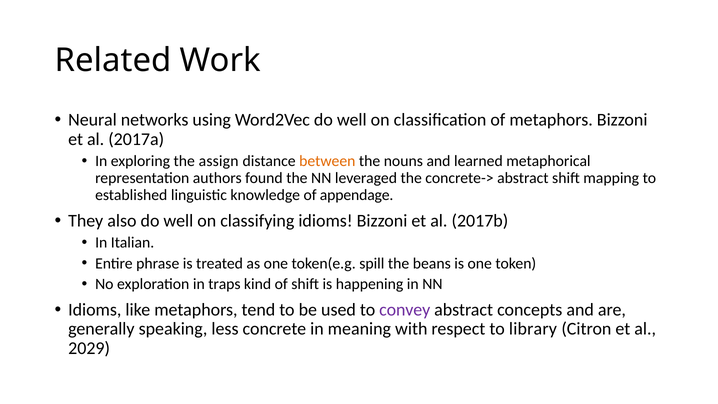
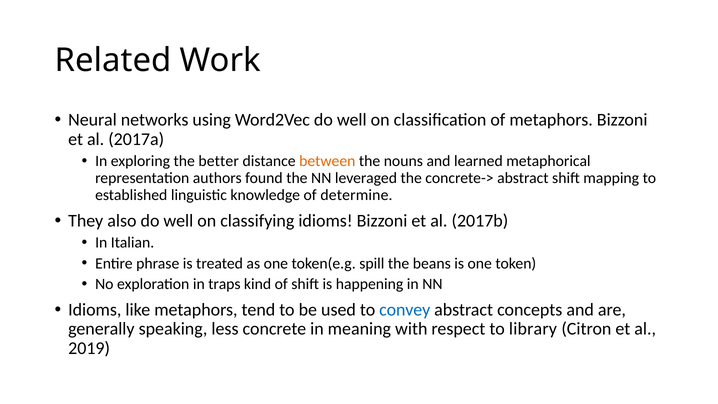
assign: assign -> better (219, 161)
appendage: appendage -> determine (357, 195)
convey colour: purple -> blue (405, 310)
2029: 2029 -> 2019 (89, 348)
